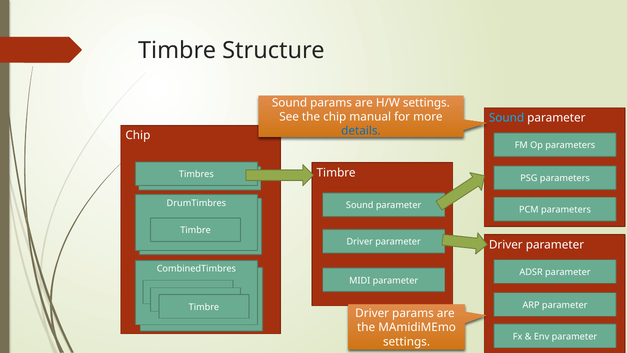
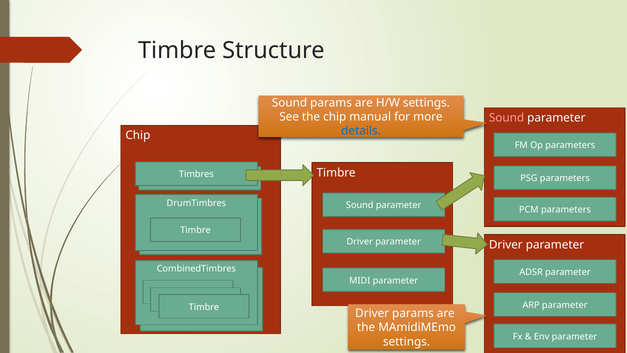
Sound colour: light blue -> pink (507, 118)
